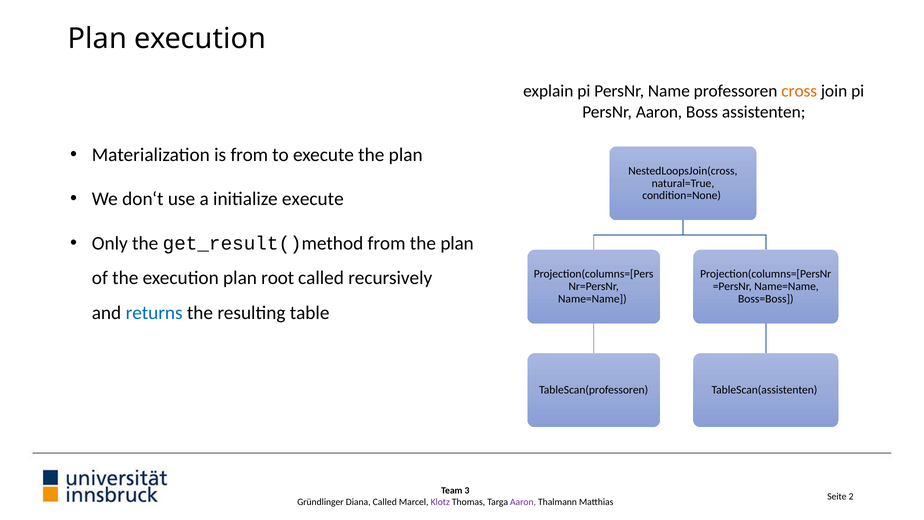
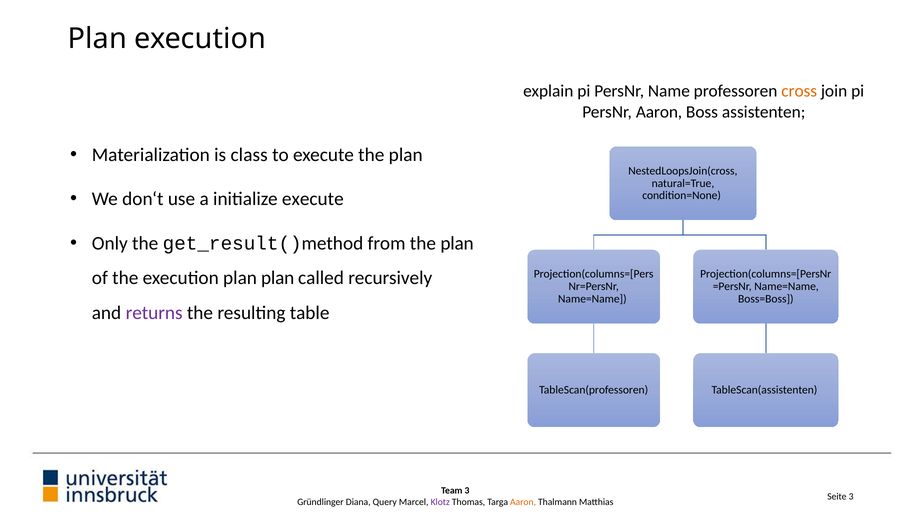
is from: from -> class (249, 155)
plan root: root -> plan (278, 278)
returns colour: blue -> purple (154, 313)
Seite 2: 2 -> 3 (851, 496)
Diana Called: Called -> Query (385, 502)
Aaron colour: purple -> orange (523, 502)
